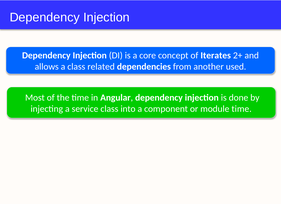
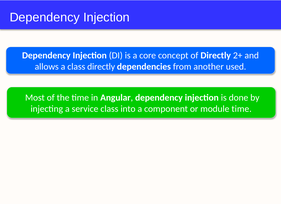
of Iterates: Iterates -> Directly (216, 55)
class related: related -> directly (101, 67)
